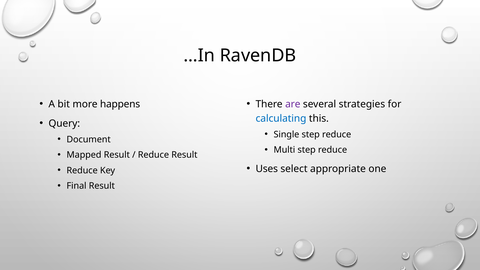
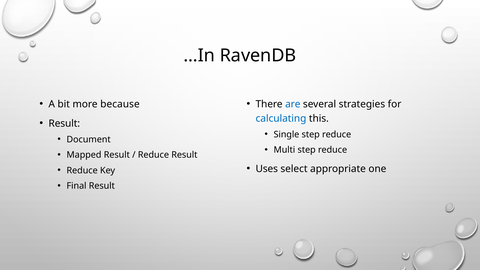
happens: happens -> because (120, 104)
are colour: purple -> blue (293, 104)
Query: Query -> Result (64, 124)
